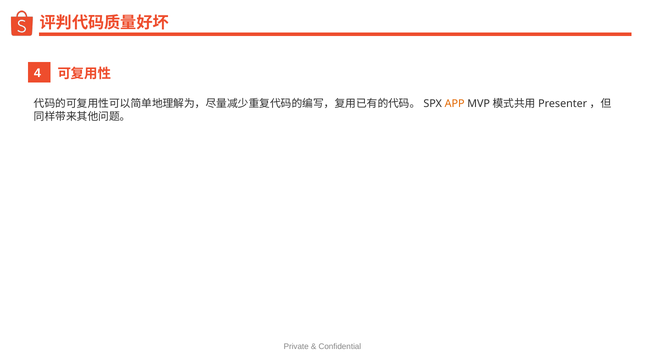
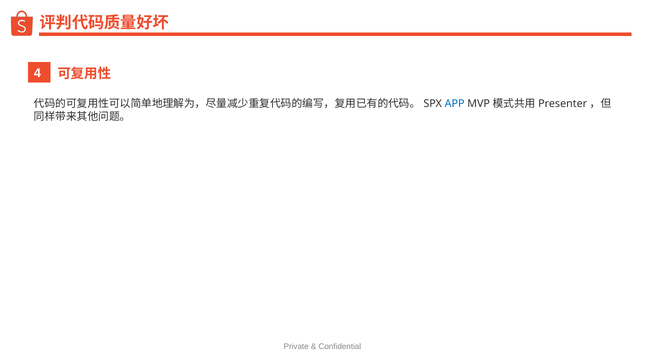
APP colour: orange -> blue (455, 104)
